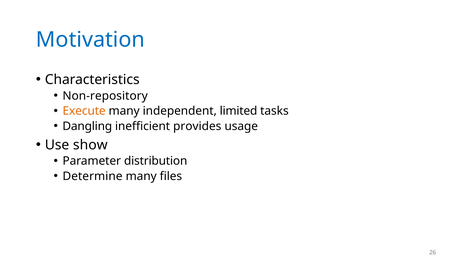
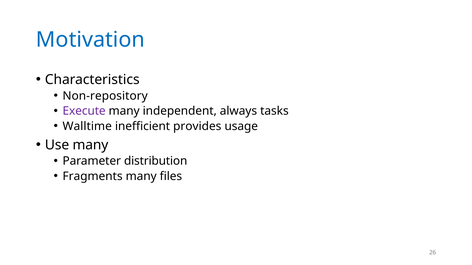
Execute colour: orange -> purple (84, 111)
limited: limited -> always (238, 111)
Dangling: Dangling -> Walltime (87, 126)
Use show: show -> many (90, 145)
Determine: Determine -> Fragments (93, 177)
